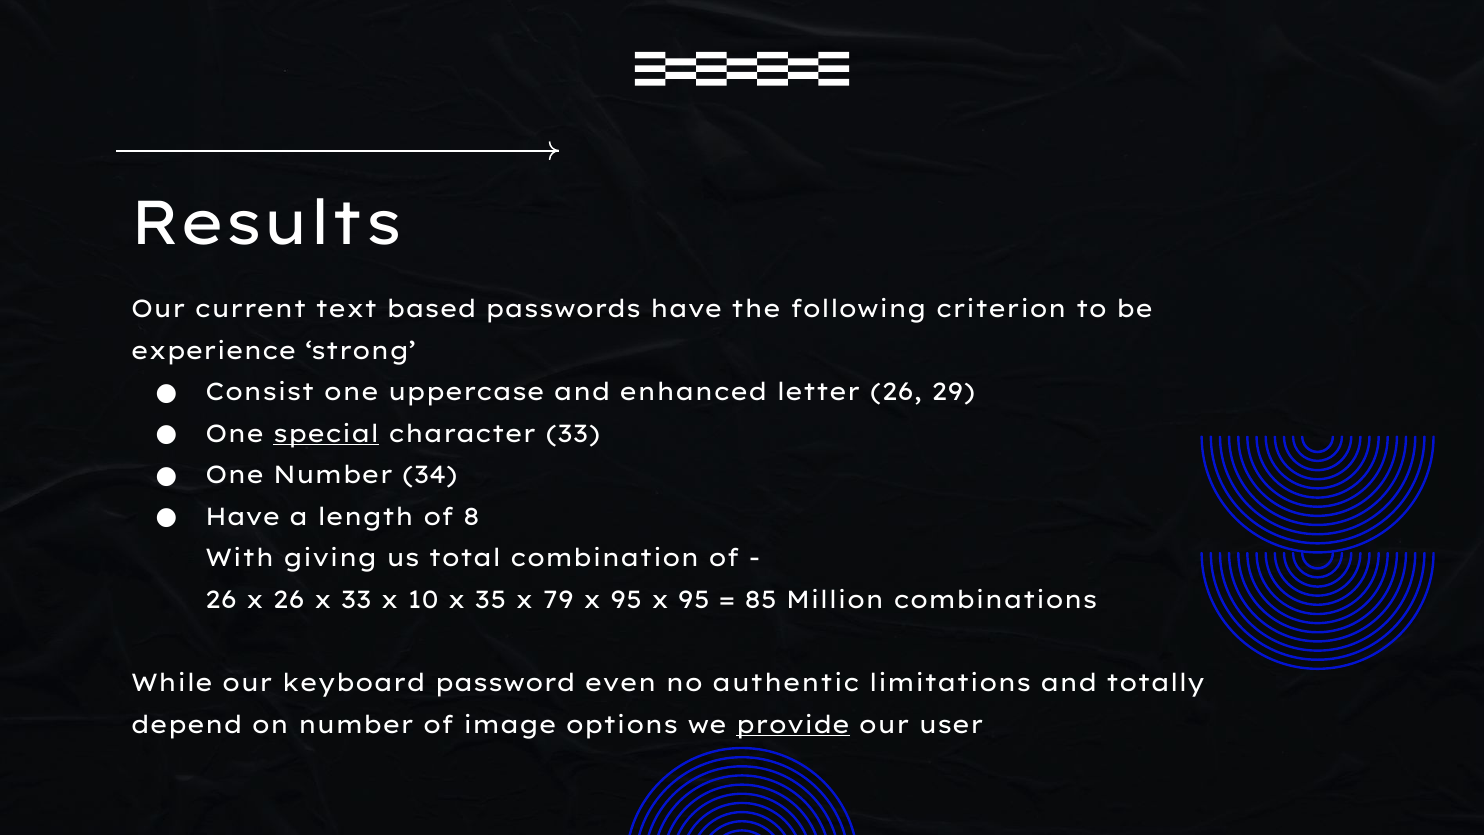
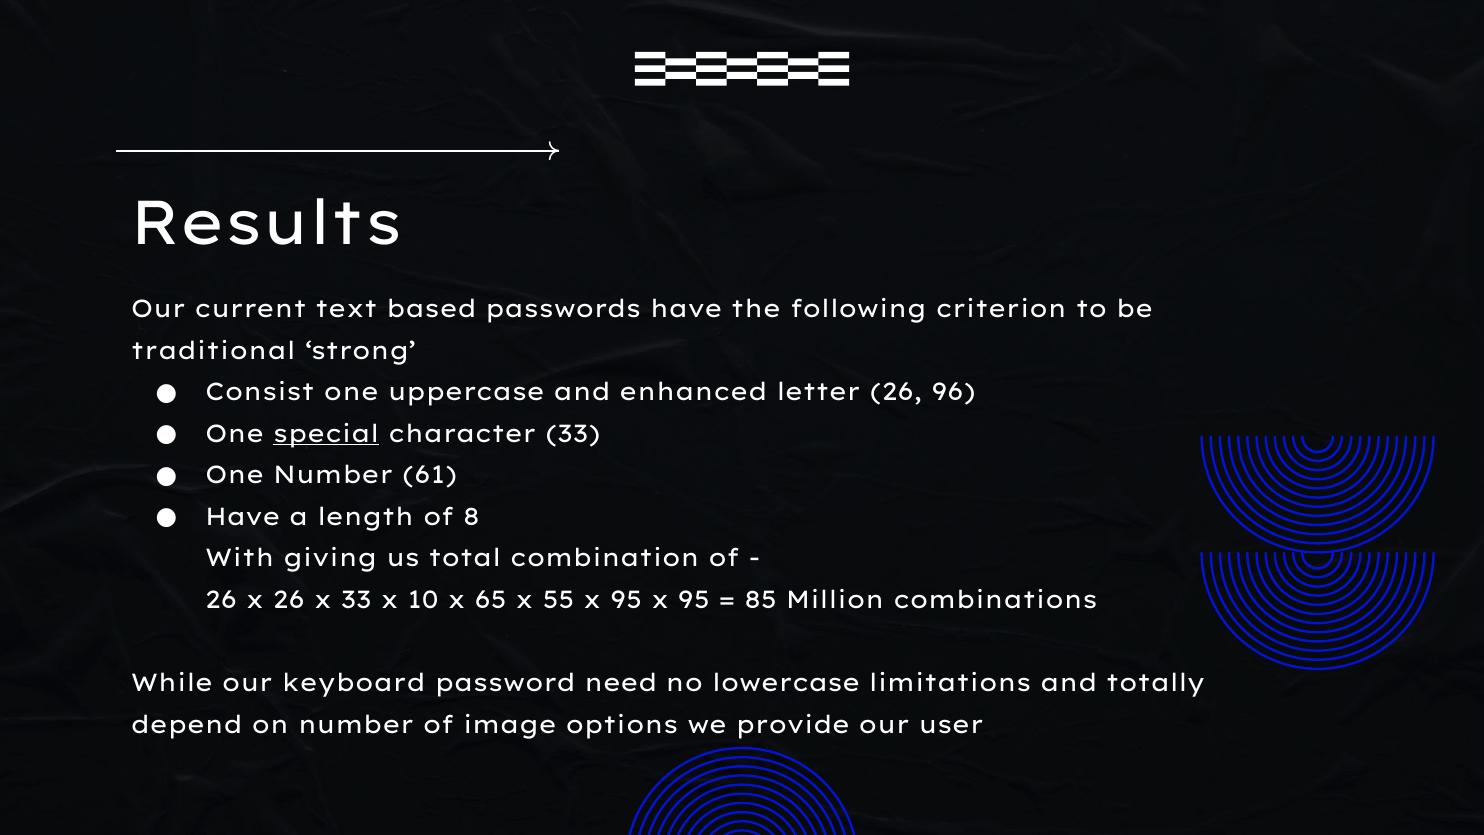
experience: experience -> traditional (213, 351)
29: 29 -> 96 (954, 392)
34: 34 -> 61 (430, 476)
35: 35 -> 65 (491, 600)
79: 79 -> 55 (559, 600)
even: even -> need (621, 683)
authentic: authentic -> lowercase (786, 683)
provide underline: present -> none (793, 725)
